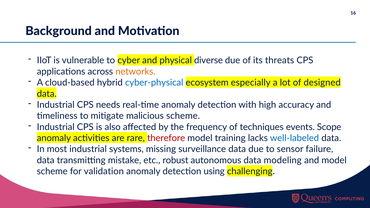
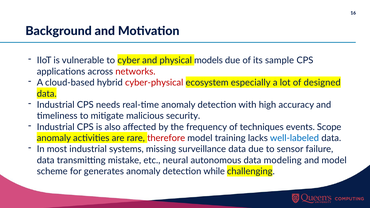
diverse: diverse -> models (208, 60)
threats: threats -> sample (280, 60)
networks colour: orange -> red (135, 72)
cyber-physical colour: blue -> red (154, 83)
malicious scheme: scheme -> security (183, 116)
robust: robust -> neural (175, 160)
validation: validation -> generates (104, 171)
using: using -> while (214, 171)
